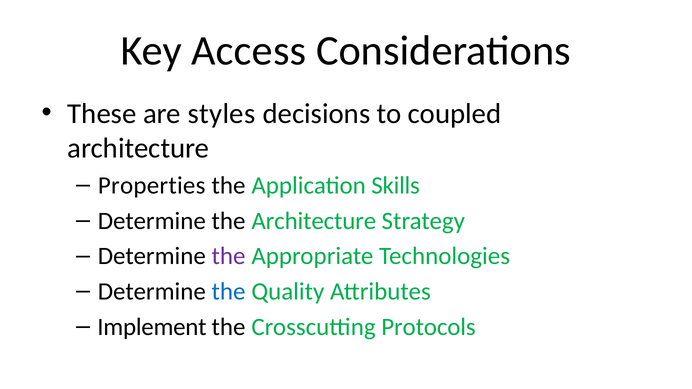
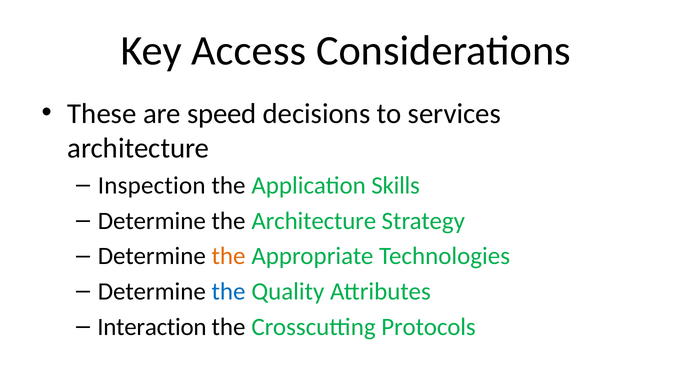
styles: styles -> speed (222, 114)
coupled: coupled -> services (454, 114)
Properties: Properties -> Inspection (152, 186)
the colour: purple -> orange (228, 256)
Implement: Implement -> Interaction (152, 327)
